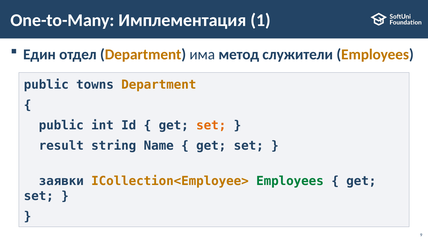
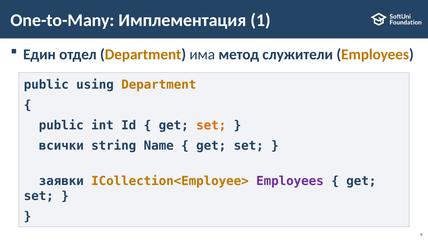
towns: towns -> using (95, 85)
result: result -> всички (61, 146)
Employees colour: green -> purple (290, 181)
